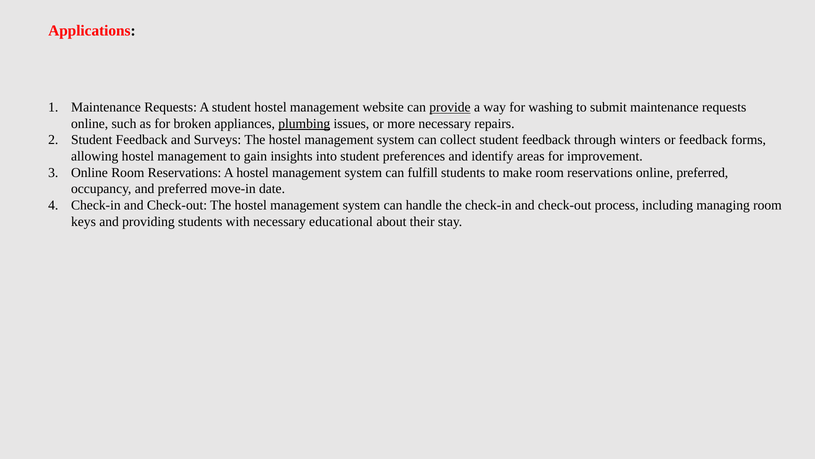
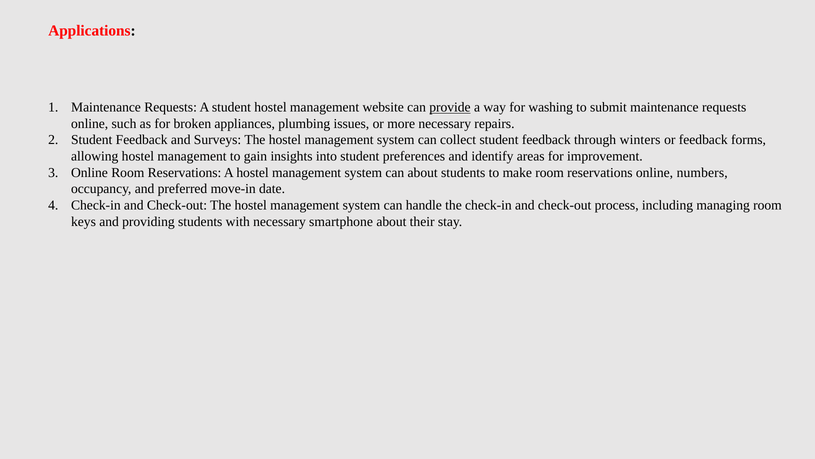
plumbing underline: present -> none (304, 124)
can fulfill: fulfill -> about (423, 172)
online preferred: preferred -> numbers (702, 172)
educational: educational -> smartphone (341, 221)
